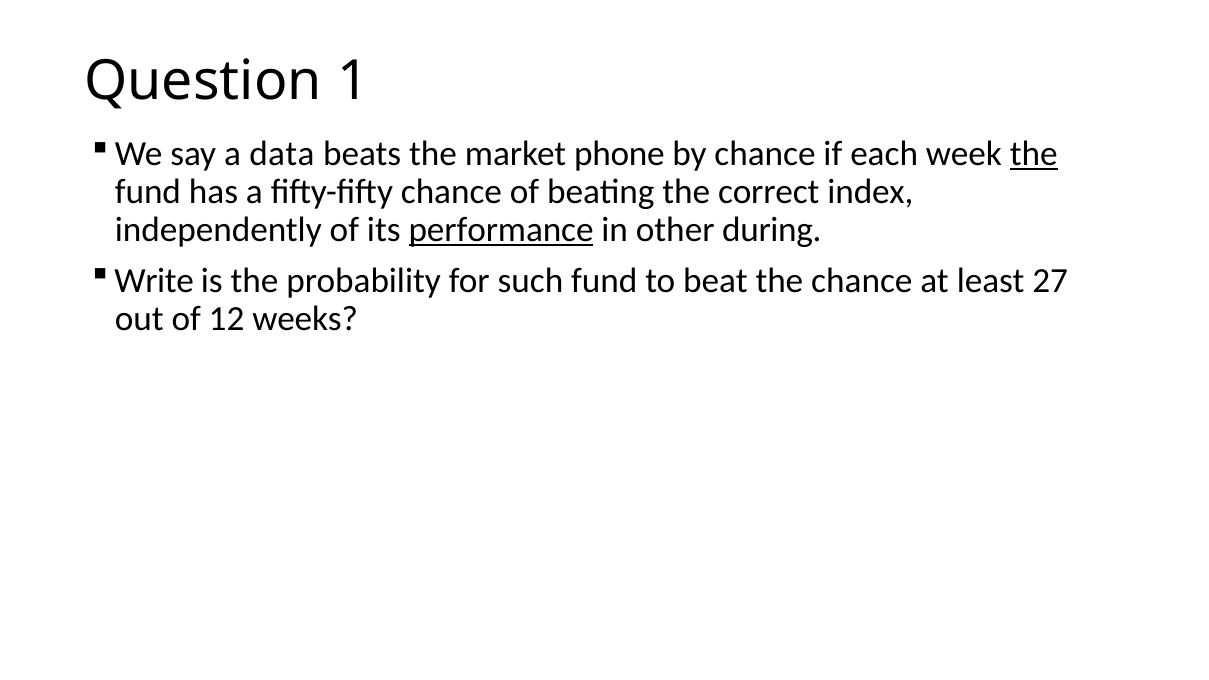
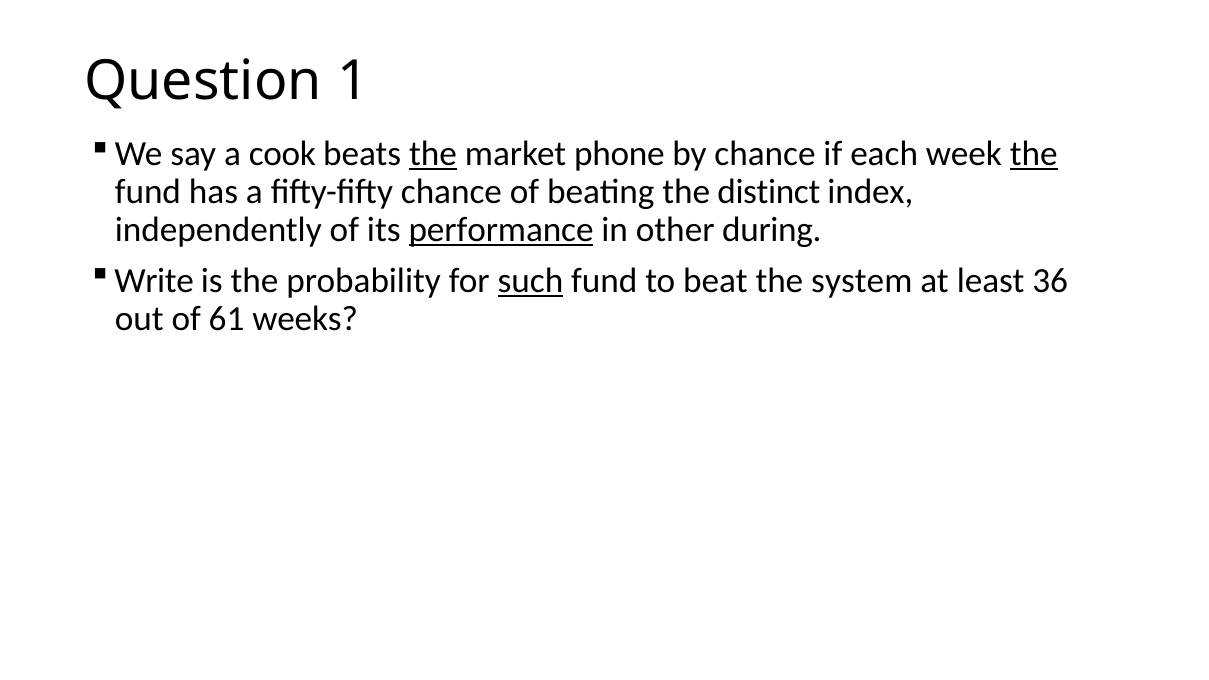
data: data -> cook (282, 154)
the underline: none -> present (433, 154)
correct: correct -> distinct (769, 192)
such underline: none -> present (530, 281)
the chance: chance -> system (862, 281)
27: 27 -> 36 (1050, 281)
12: 12 -> 61 (227, 319)
